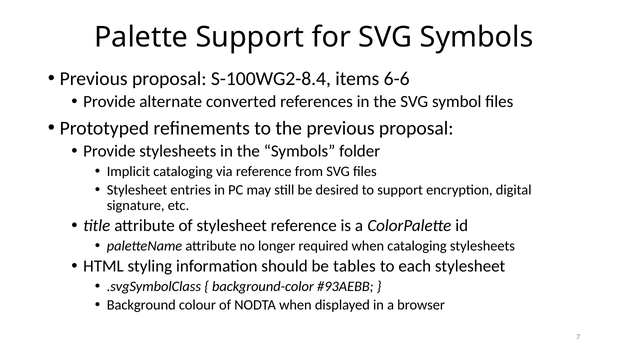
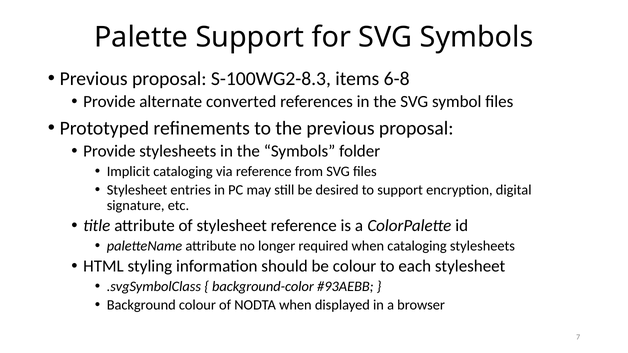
S-100WG2-8.4: S-100WG2-8.4 -> S-100WG2-8.3 (271, 79)
6-6: 6-6 -> 6-8 (397, 79)
be tables: tables -> colour (355, 266)
